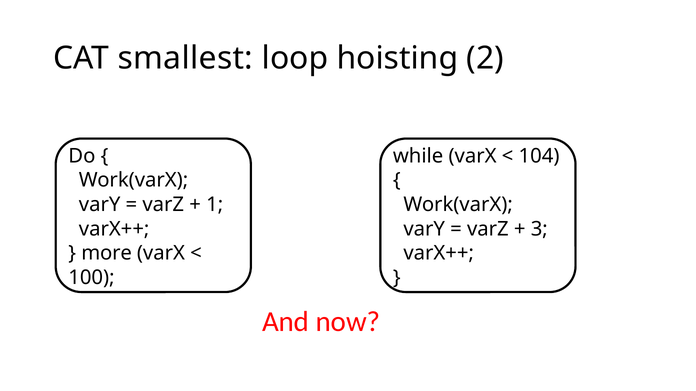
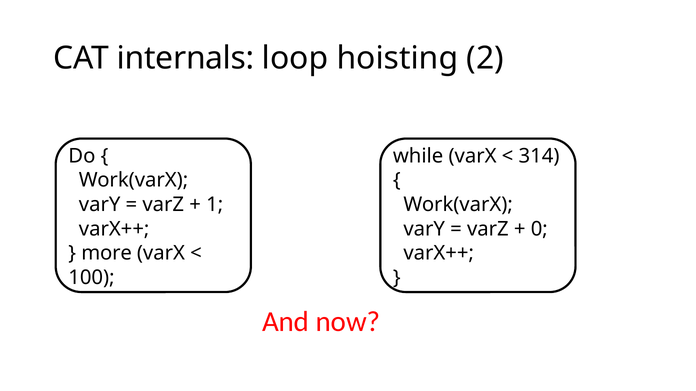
smallest: smallest -> internals (186, 58)
104: 104 -> 314 (539, 156)
3: 3 -> 0 (539, 229)
